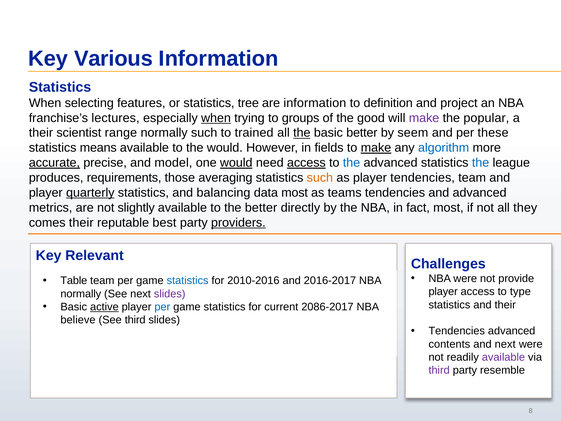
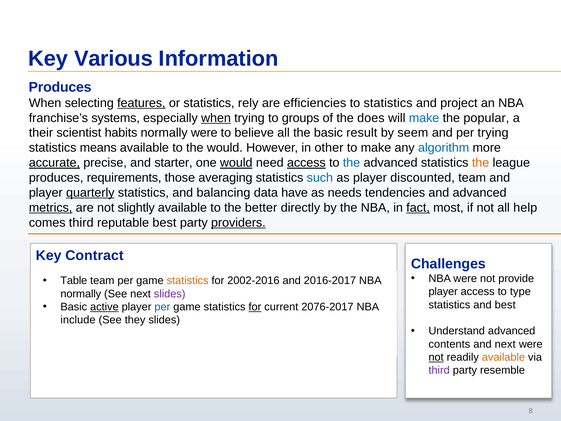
Statistics: Statistics -> Produces (60, 87)
features underline: none -> present (141, 103)
tree: tree -> rely (248, 103)
are information: information -> efficiencies (315, 103)
to definition: definition -> statistics (388, 103)
lectures: lectures -> systems (116, 118)
good: good -> does (371, 118)
make colour: purple -> blue (424, 118)
range: range -> habits (121, 133)
normally such: such -> were (204, 133)
trained: trained -> believe (254, 133)
the underline: present -> none (302, 133)
basic better: better -> result (362, 133)
per these: these -> trying (493, 133)
fields: fields -> other (329, 148)
make underline: present -> none (376, 148)
model: model -> starter (173, 163)
the colour: blue -> orange (481, 163)
such colour: orange -> blue (320, 178)
player tendencies: tendencies -> discounted (423, 178)
data most: most -> have (295, 193)
teams: teams -> needs (345, 193)
metrics underline: none -> present (51, 208)
fact underline: none -> present (418, 208)
they: they -> help (525, 208)
comes their: their -> third (81, 223)
Relevant: Relevant -> Contract (94, 255)
statistics colour: blue -> orange (188, 280)
2010-2016: 2010-2016 -> 2002-2016 (253, 280)
and their: their -> best (505, 305)
for underline: none -> present (255, 307)
2086-2017: 2086-2017 -> 2076-2017 (327, 307)
believe: believe -> include (78, 320)
See third: third -> they (135, 320)
Tendencies: Tendencies -> Understand (457, 331)
not underline: none -> present (436, 357)
available colour: purple -> orange (503, 357)
